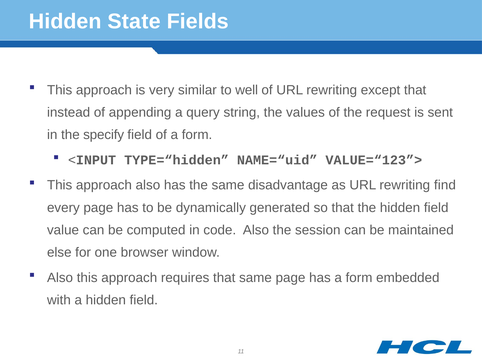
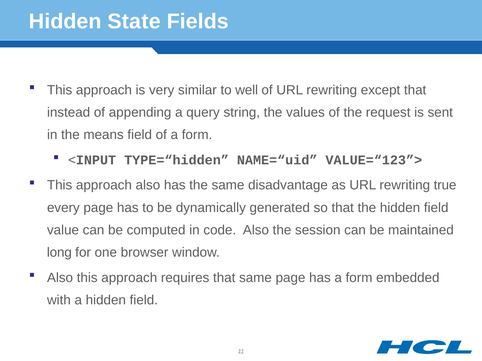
specify: specify -> means (104, 135)
find: find -> true (445, 185)
else: else -> long (59, 253)
